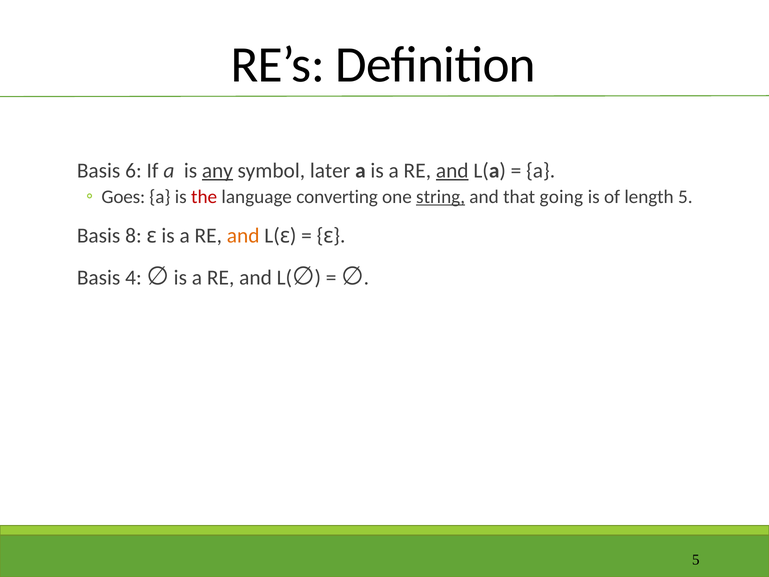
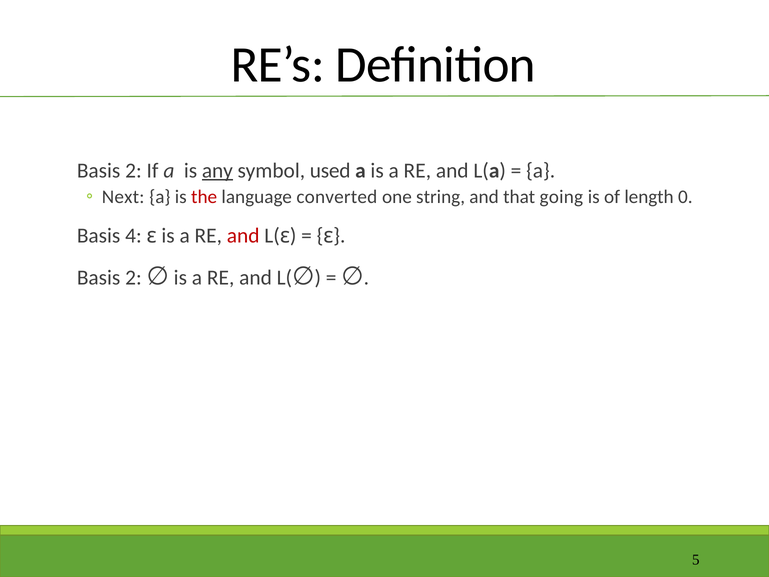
6: 6 -> 2 (133, 170)
later: later -> used (330, 170)
and underline: present -> none (452, 170)
Goes: Goes -> Next (123, 197)
converting: converting -> converted (337, 197)
string underline: present -> none (441, 197)
length 5: 5 -> 0 (685, 197)
8: 8 -> 4 (133, 236)
and colour: orange -> red (243, 236)
4: 4 -> 2 (133, 277)
